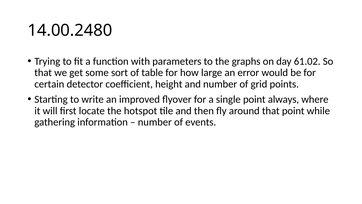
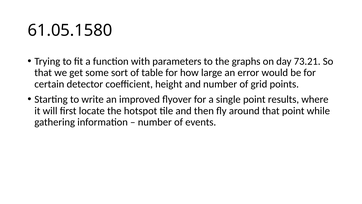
14.00.2480: 14.00.2480 -> 61.05.1580 (70, 30)
61.02: 61.02 -> 73.21 (307, 61)
always: always -> results (283, 99)
